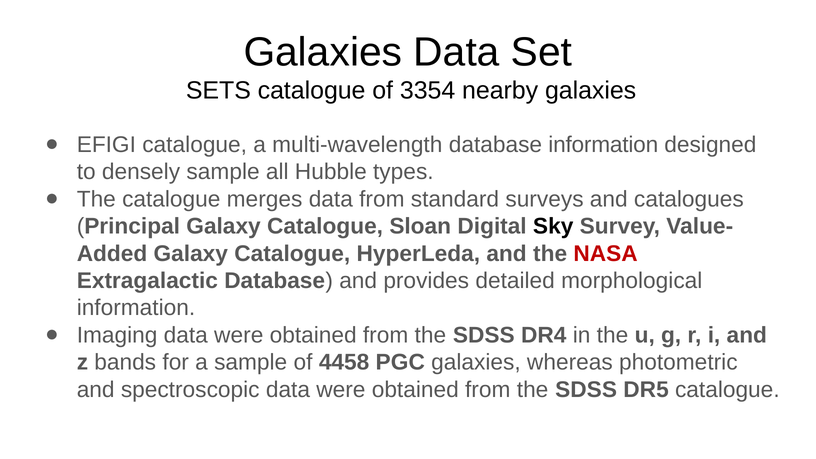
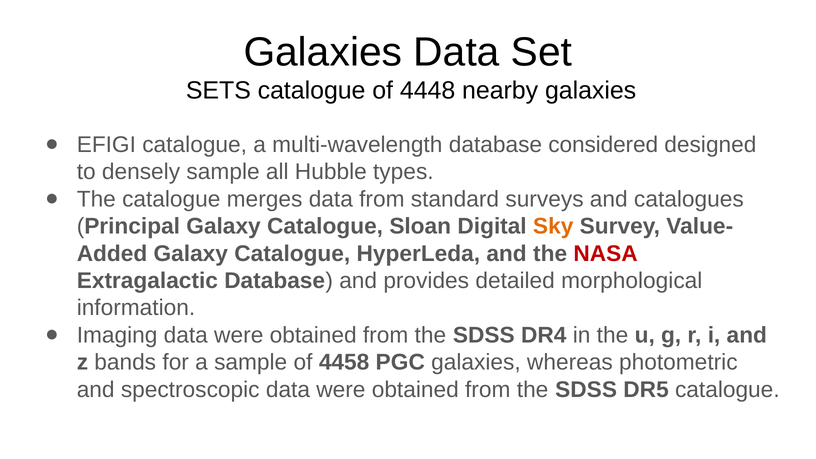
3354: 3354 -> 4448 (428, 90)
database information: information -> considered (603, 145)
Sky colour: black -> orange (553, 226)
